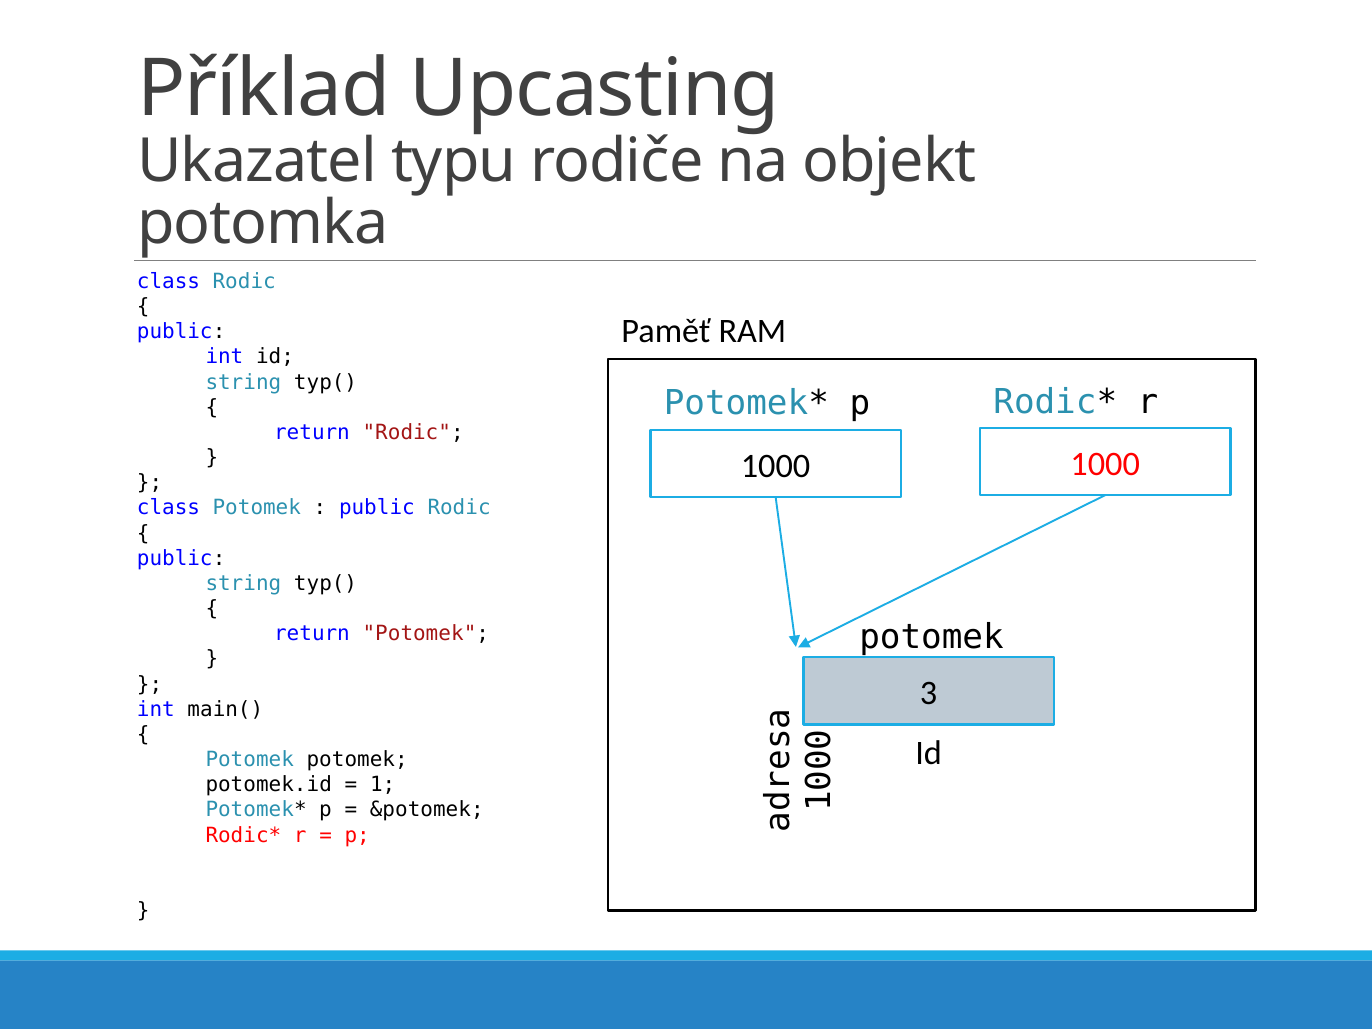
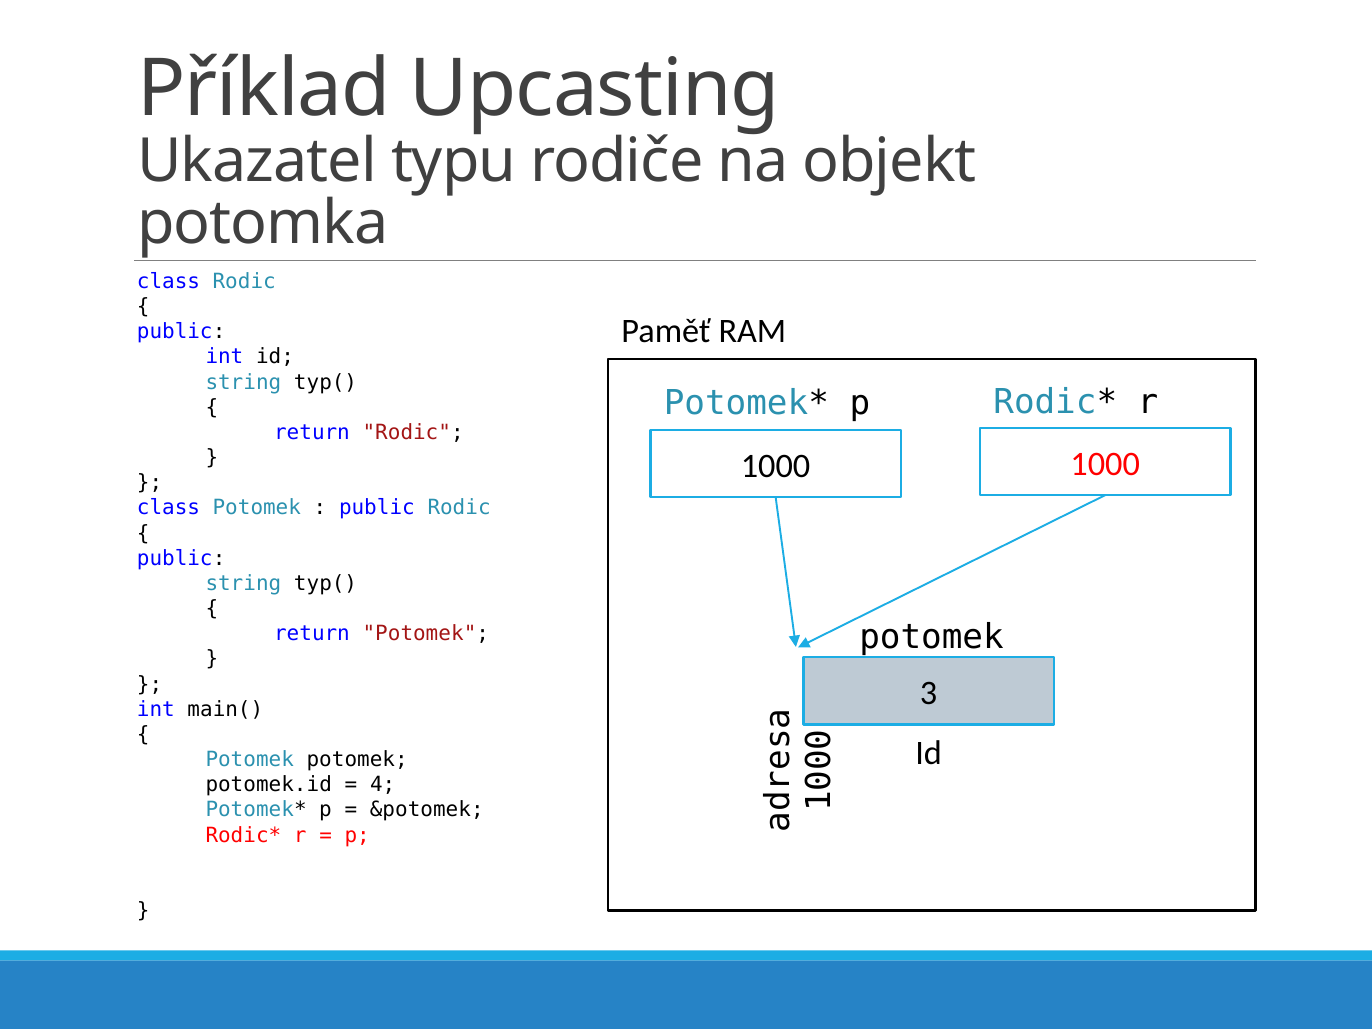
1: 1 -> 4 (383, 785)
